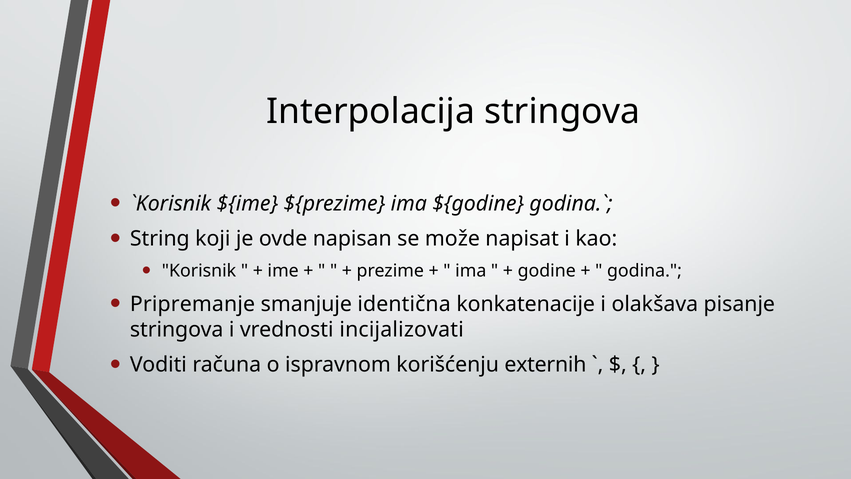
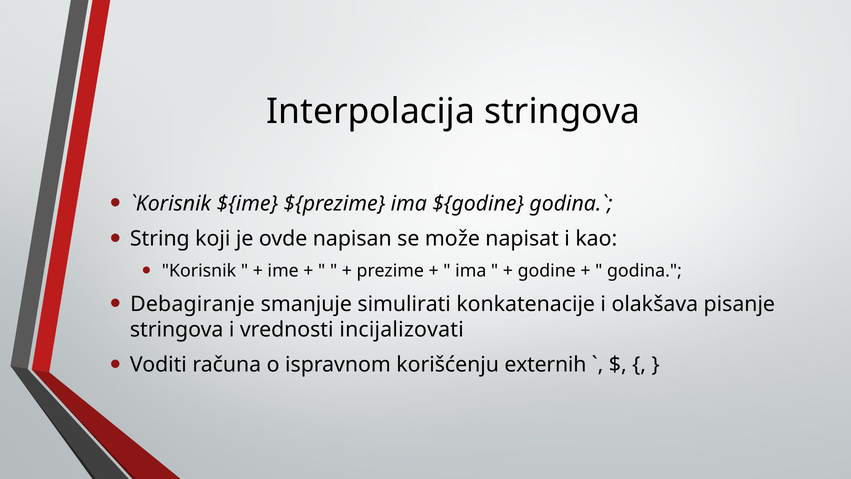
Pripremanje: Pripremanje -> Debagiranje (192, 304)
identična: identična -> simulirati (404, 304)
